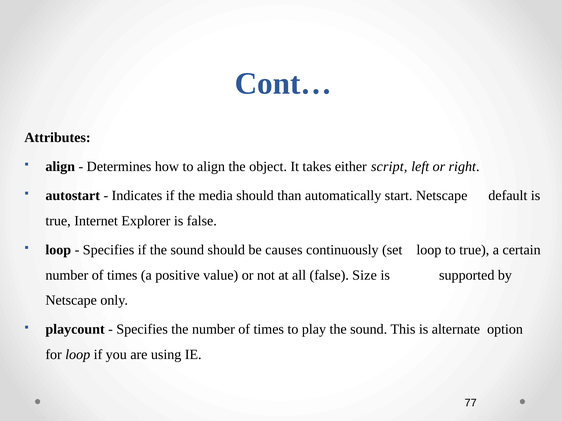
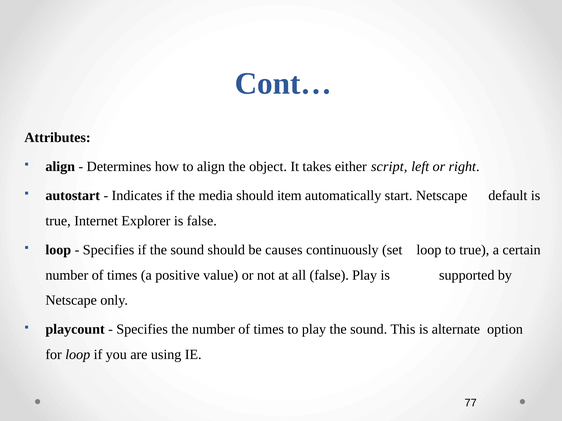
than: than -> item (289, 196)
false Size: Size -> Play (365, 275)
